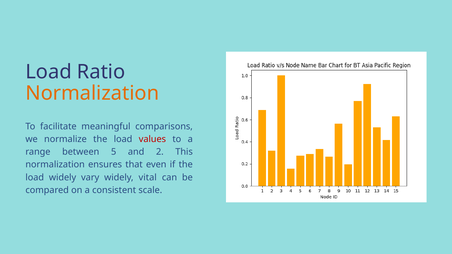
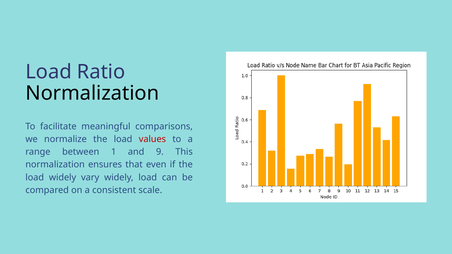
Normalization colour: orange -> black (92, 93)
5: 5 -> 1 (114, 152)
2: 2 -> 9 (160, 152)
widely vital: vital -> load (148, 178)
